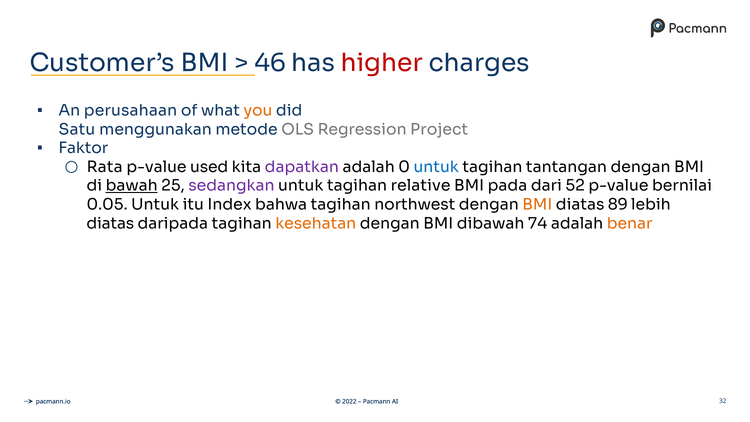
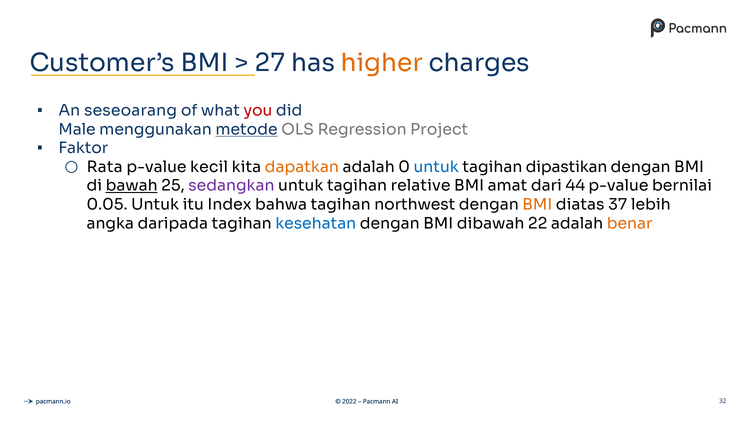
46: 46 -> 27 (270, 63)
higher colour: red -> orange (382, 63)
perusahaan: perusahaan -> seseoarang (131, 111)
you colour: orange -> red (258, 111)
Satu: Satu -> Male (77, 130)
metode underline: none -> present (247, 130)
used: used -> kecil (209, 167)
dapatkan colour: purple -> orange (302, 167)
tantangan: tantangan -> dipastikan (567, 167)
pada: pada -> amat (507, 186)
52: 52 -> 44 (575, 186)
89: 89 -> 37 (618, 205)
diatas: diatas -> angka (110, 223)
kesehatan colour: orange -> blue (316, 223)
74: 74 -> 22 (538, 223)
